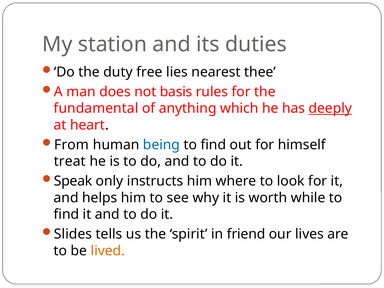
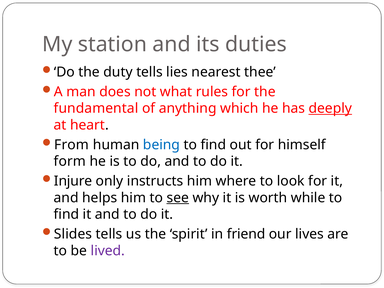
duty free: free -> tells (149, 72)
basis: basis -> what (176, 92)
treat: treat -> form (70, 161)
Speak: Speak -> Injure (73, 181)
see underline: none -> present (178, 198)
lived colour: orange -> purple (108, 251)
